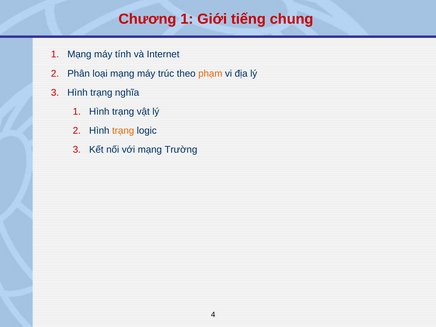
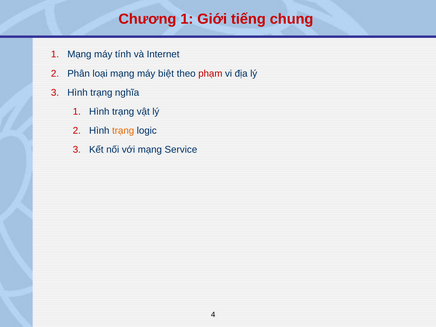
trúc: trúc -> biệt (166, 74)
phạm colour: orange -> red (210, 74)
Trường: Trường -> Service (181, 150)
